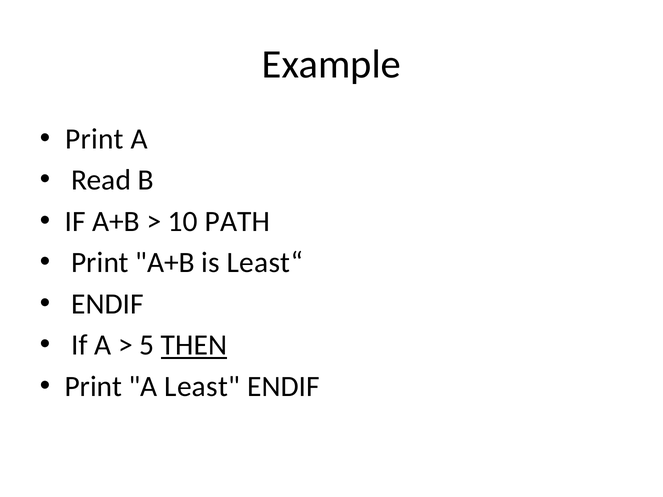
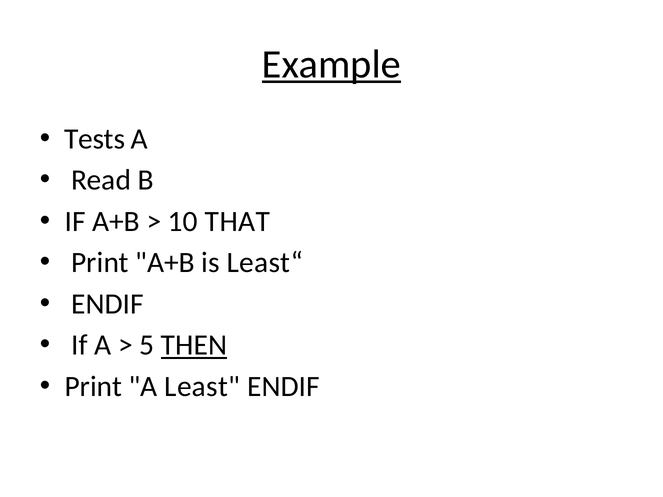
Example underline: none -> present (331, 64)
Print: Print -> Tests (95, 139)
PATH: PATH -> THAT (237, 222)
